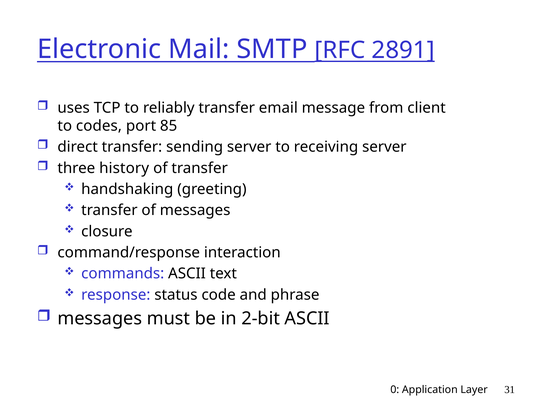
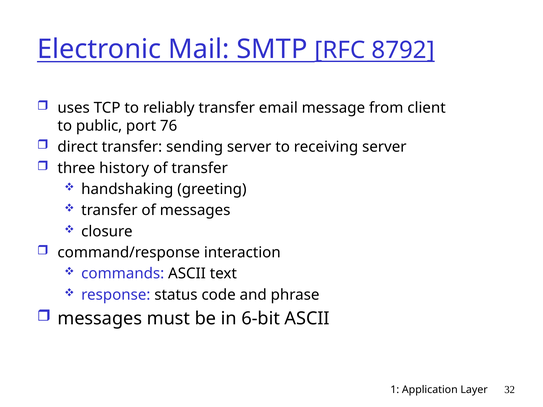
2891: 2891 -> 8792 (403, 50)
codes: codes -> public (99, 126)
85: 85 -> 76 (169, 126)
2-bit: 2-bit -> 6-bit (261, 319)
0: 0 -> 1 (395, 390)
31: 31 -> 32 (510, 390)
